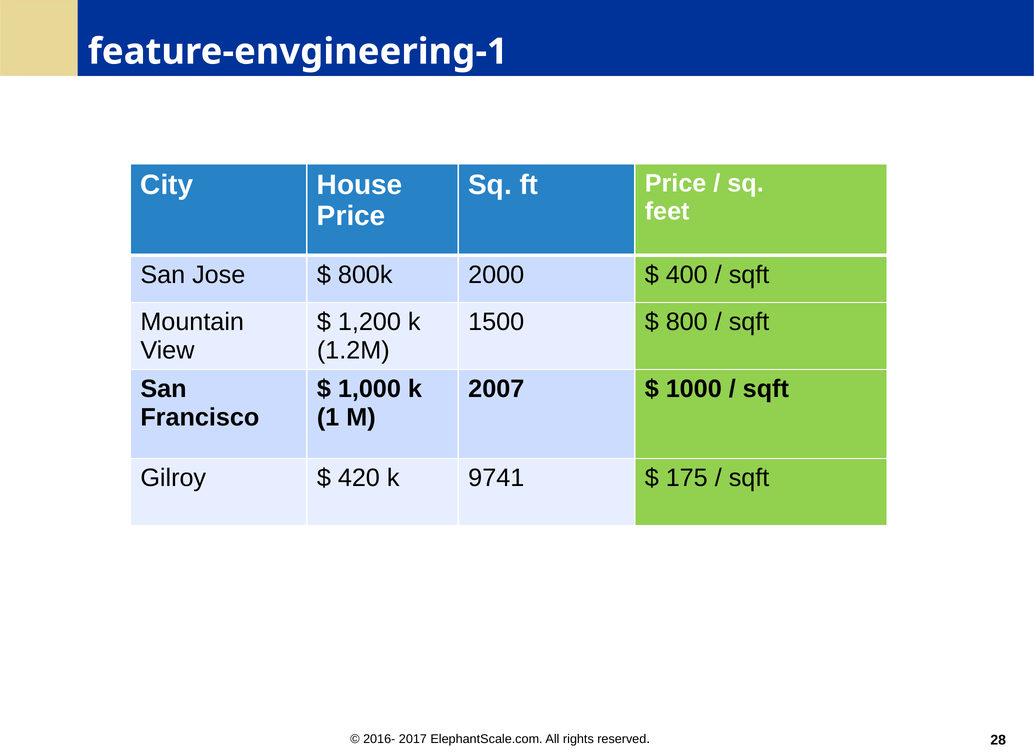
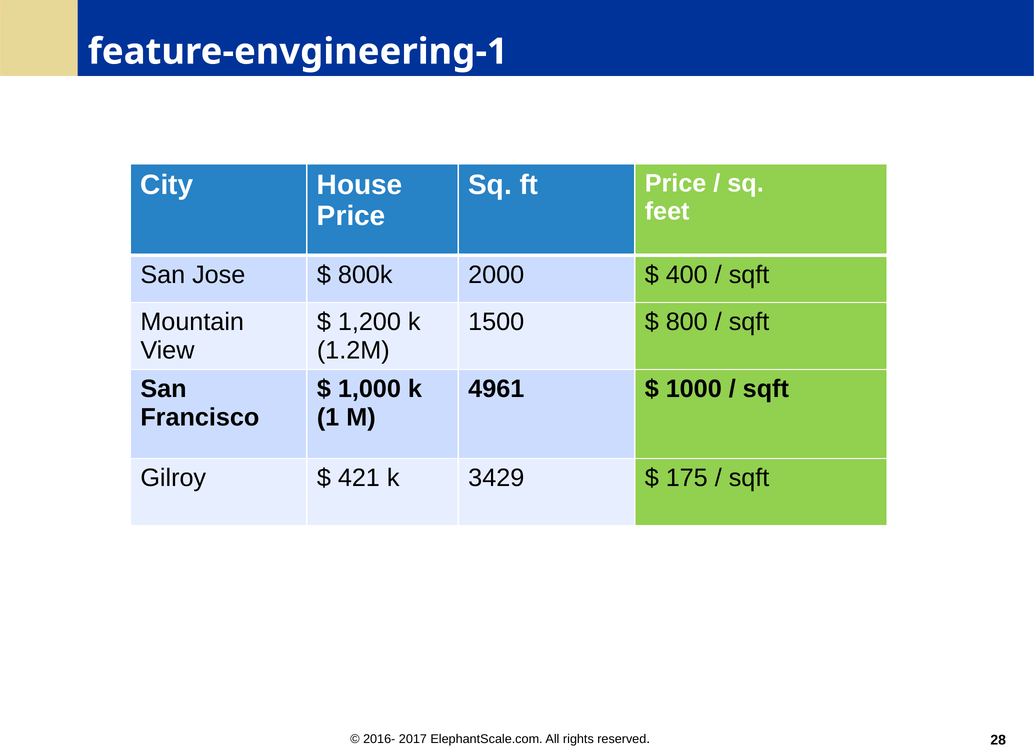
2007: 2007 -> 4961 (496, 389)
420: 420 -> 421 (359, 478)
9741: 9741 -> 3429 (496, 478)
